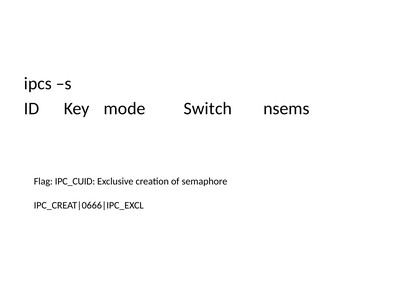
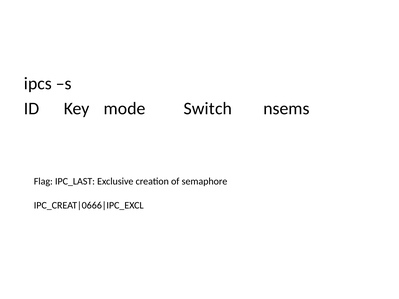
IPC_CUID: IPC_CUID -> IPC_LAST (75, 182)
